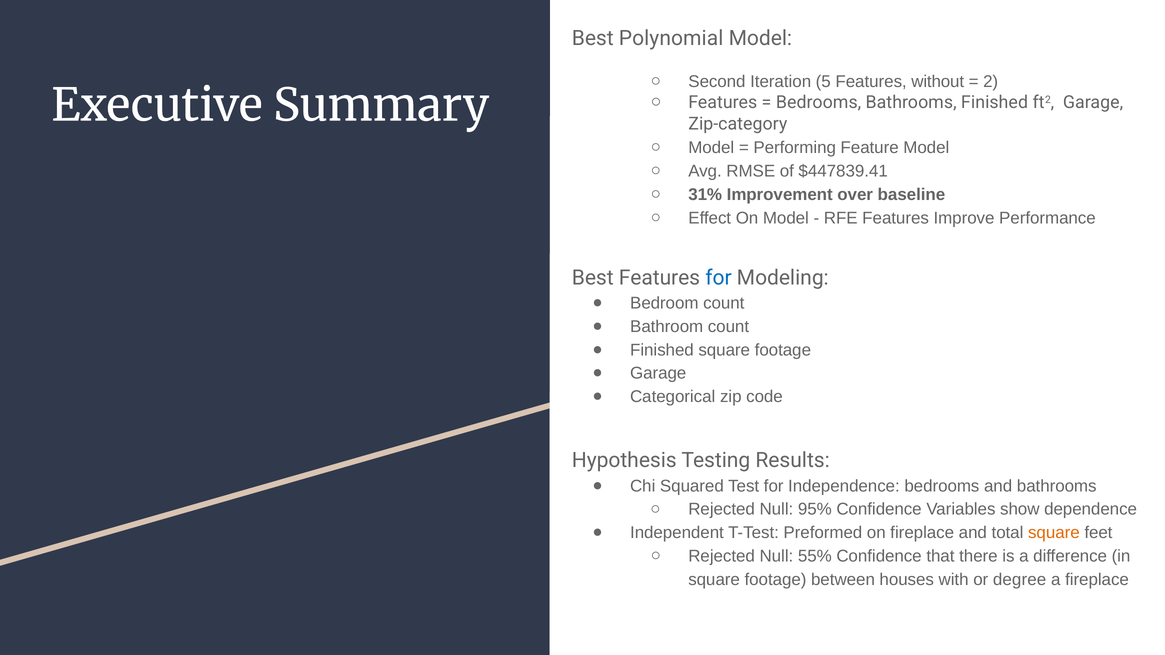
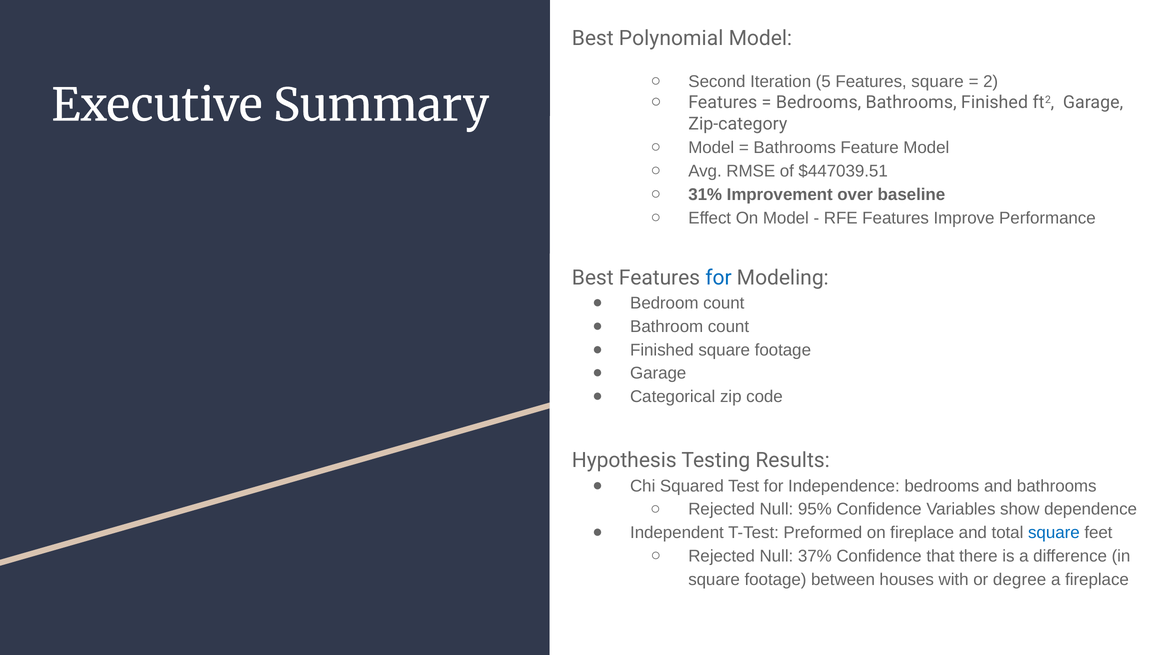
Features without: without -> square (938, 82)
Performing: Performing -> Bathrooms (795, 148)
$447839.41: $447839.41 -> $447039.51 (843, 171)
square colour: orange -> blue (1054, 533)
55%: 55% -> 37% (815, 556)
